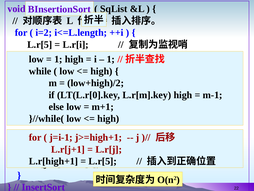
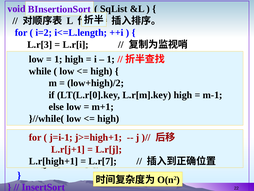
L.r[5: L.r[5 -> L.r[3 (40, 44)
L.r[5: L.r[5 -> L.r[7 (103, 161)
